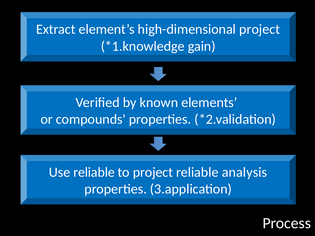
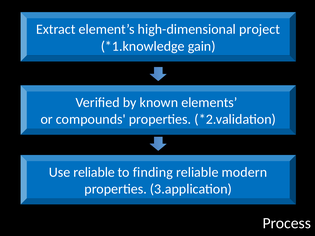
to project: project -> finding (153, 172)
analysis: analysis -> modern (244, 172)
